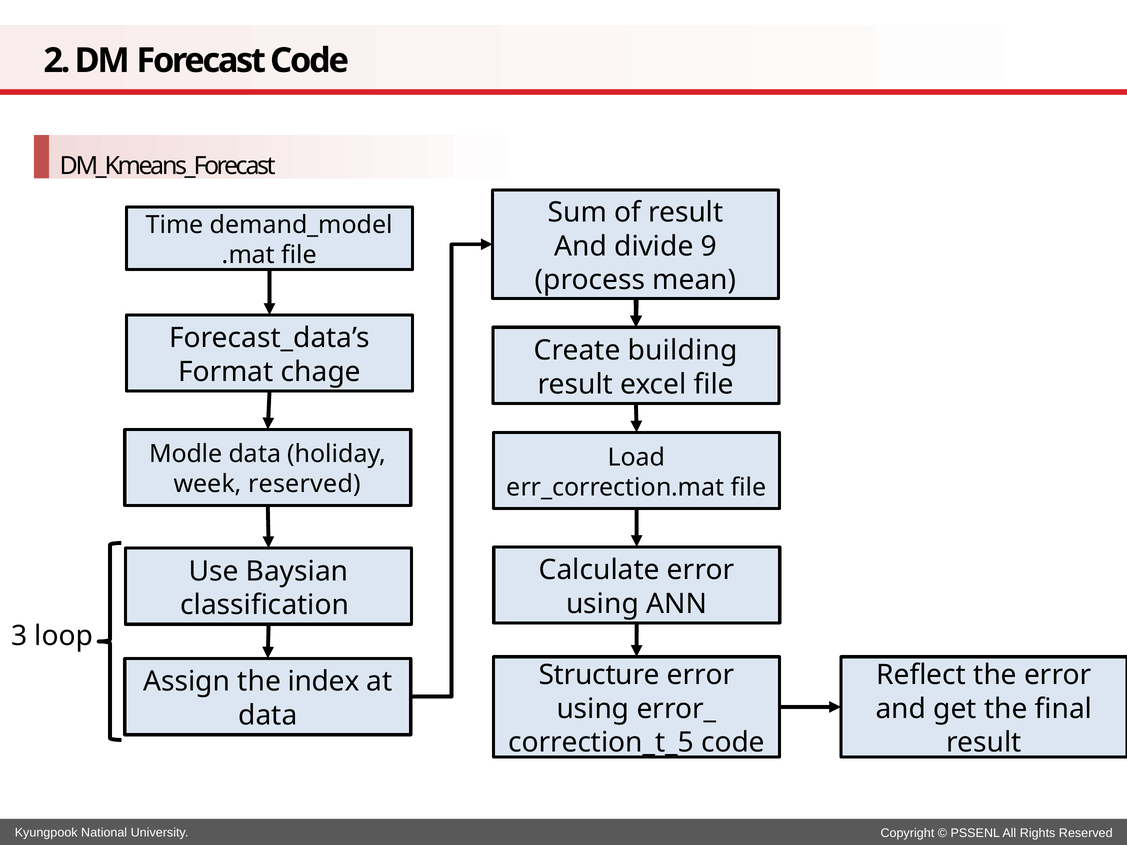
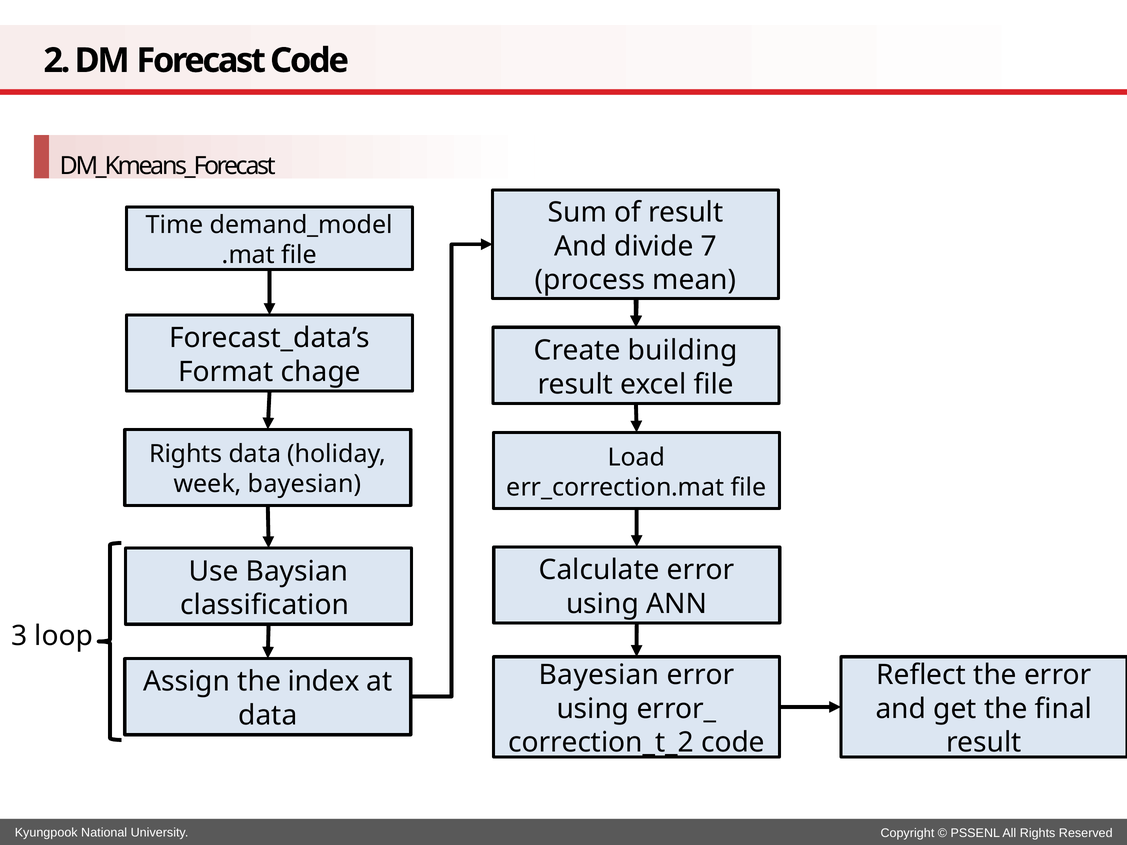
9: 9 -> 7 (709, 246)
Modle: Modle -> Rights (186, 454)
week reserved: reserved -> bayesian (305, 484)
Structure: Structure -> Bayesian (599, 675)
correction_t_5: correction_t_5 -> correction_t_2 (601, 743)
